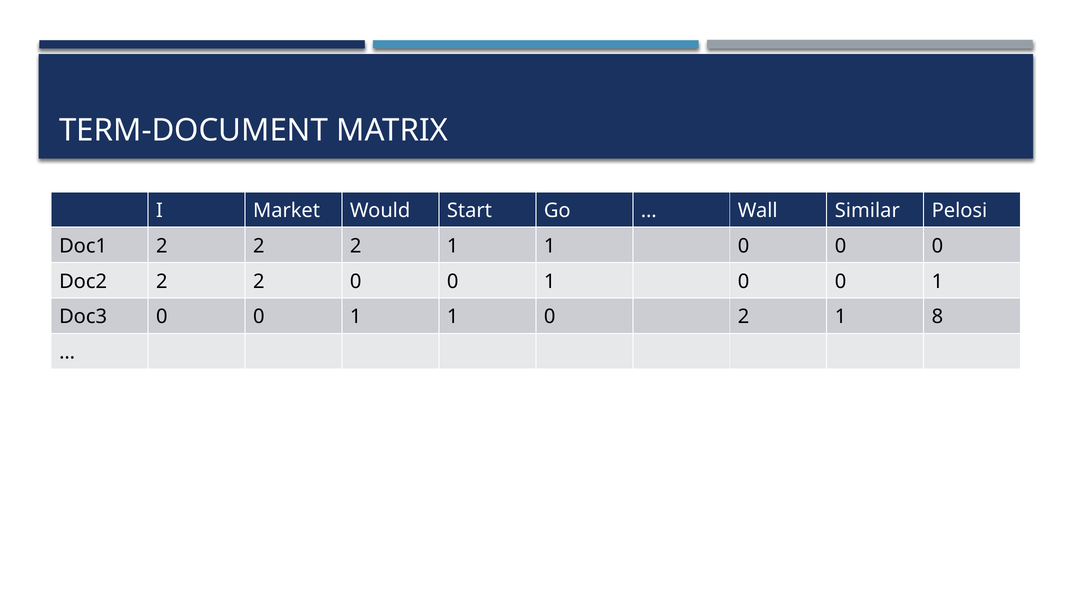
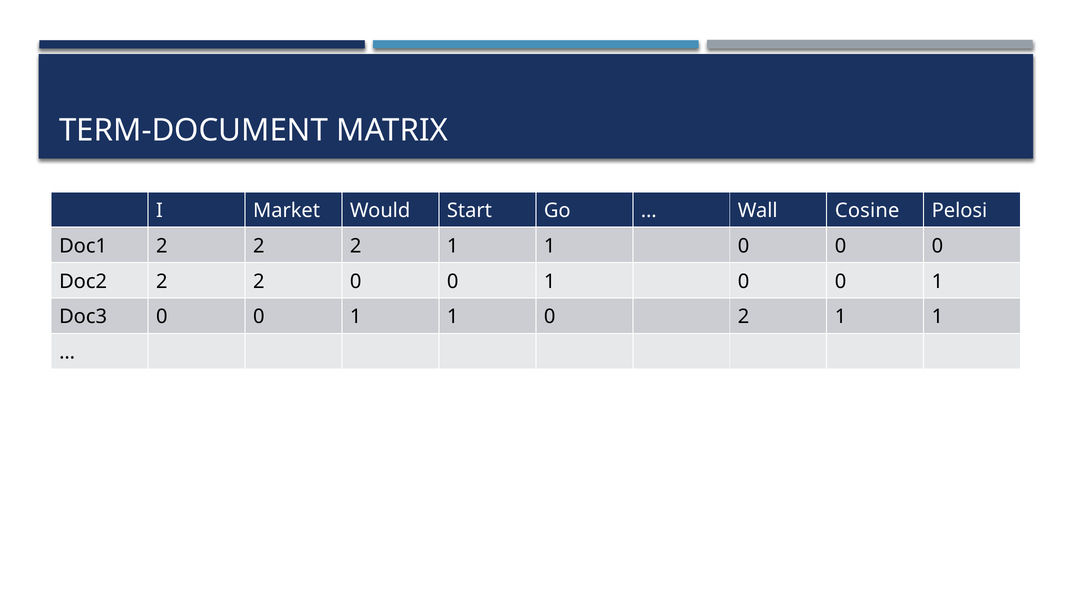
Similar: Similar -> Cosine (867, 211)
0 2 1 8: 8 -> 1 (937, 317)
